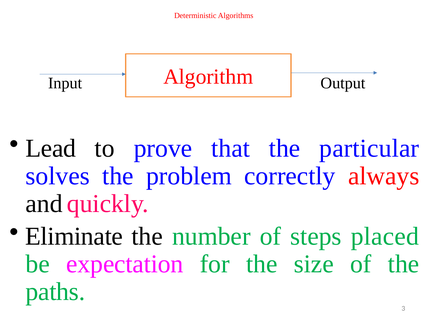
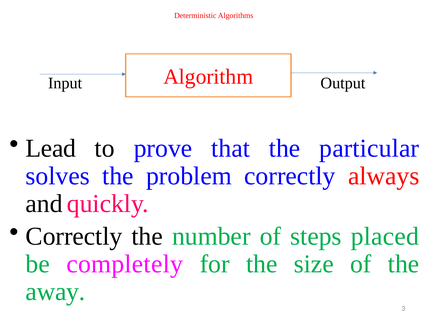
Eliminate: Eliminate -> Correctly (74, 236)
expectation: expectation -> completely (125, 264)
paths: paths -> away (55, 292)
